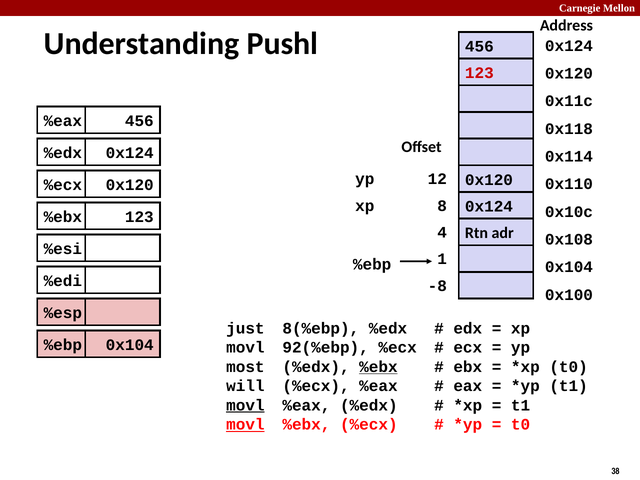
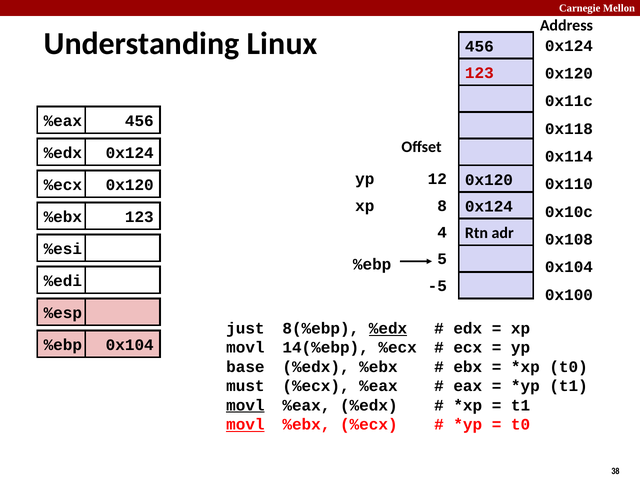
Pushl: Pushl -> Linux (282, 44)
1: 1 -> 5 (442, 259)
-8: -8 -> -5 (437, 286)
%edx underline: none -> present (388, 328)
92(%ebp: 92(%ebp -> 14(%ebp (326, 348)
most: most -> base (245, 367)
%ebx underline: present -> none (378, 367)
will: will -> must (245, 386)
